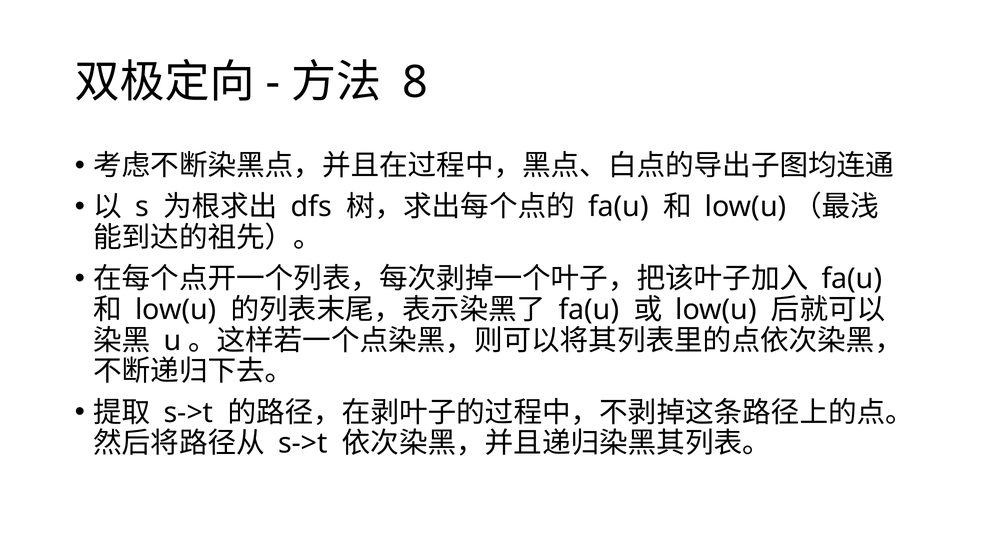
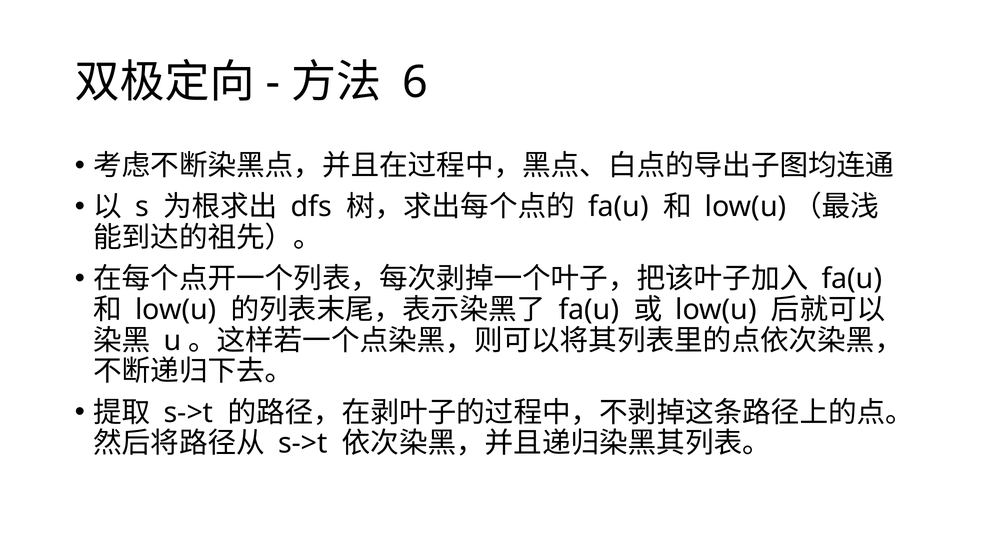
8: 8 -> 6 (415, 82)
